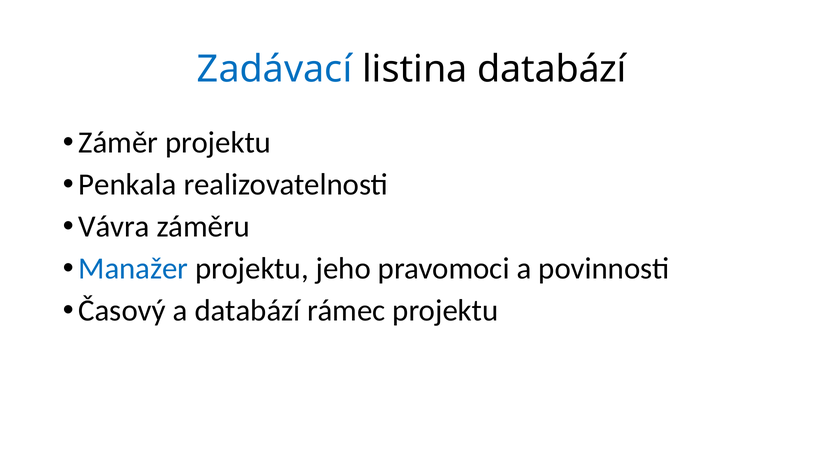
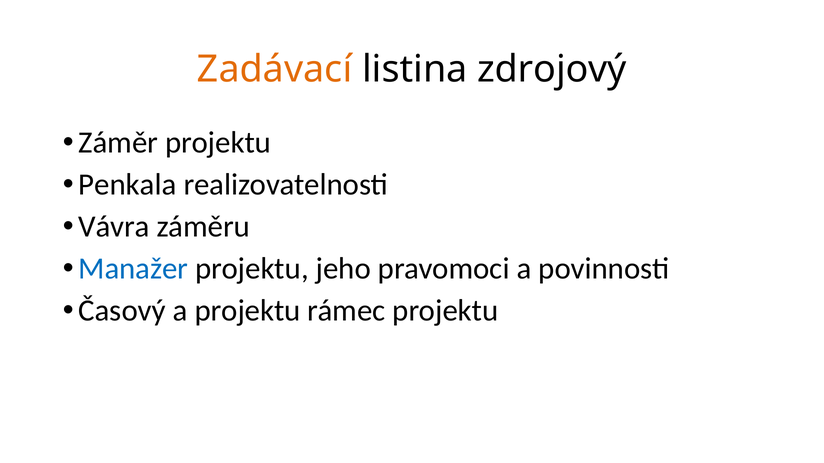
Zadávací colour: blue -> orange (275, 69)
listina databází: databází -> zdrojový (552, 69)
a databází: databází -> projektu (248, 311)
